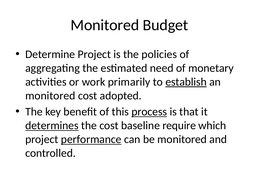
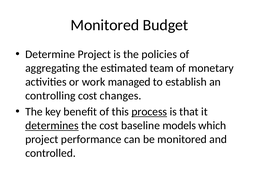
need: need -> team (162, 68)
primarily: primarily -> managed (129, 82)
establish underline: present -> none (186, 82)
monitored: monitored -> controlling (50, 96)
adopted: adopted -> changes (121, 96)
require: require -> models (179, 126)
performance underline: present -> none (91, 140)
